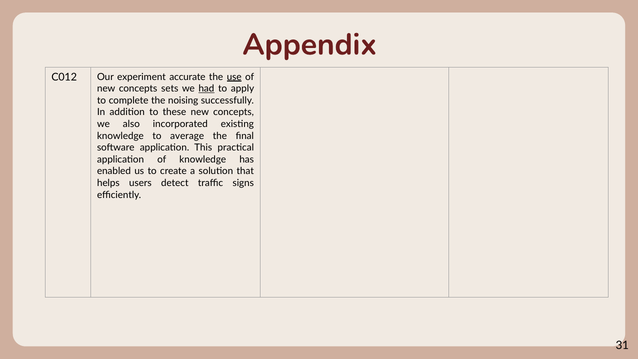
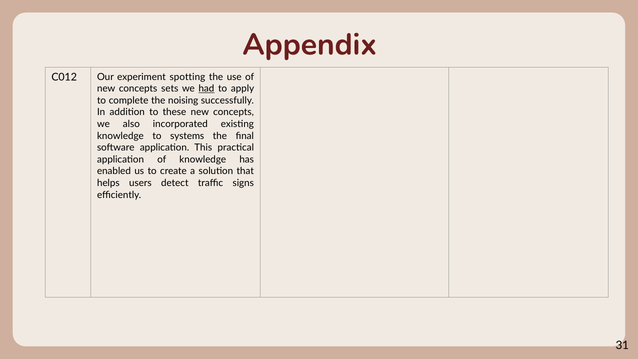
accurate: accurate -> spotting (187, 77)
use underline: present -> none (234, 77)
average: average -> systems (187, 136)
